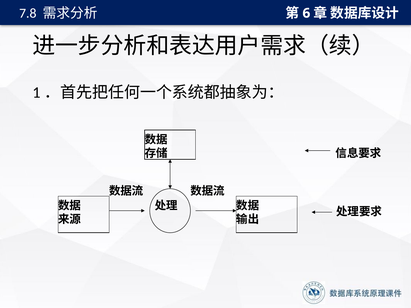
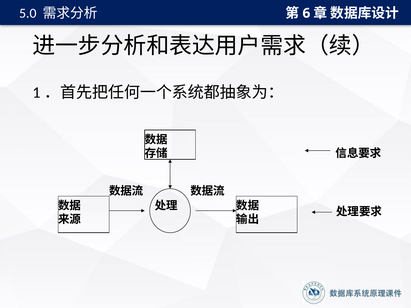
7.8: 7.8 -> 5.0 (28, 13)
